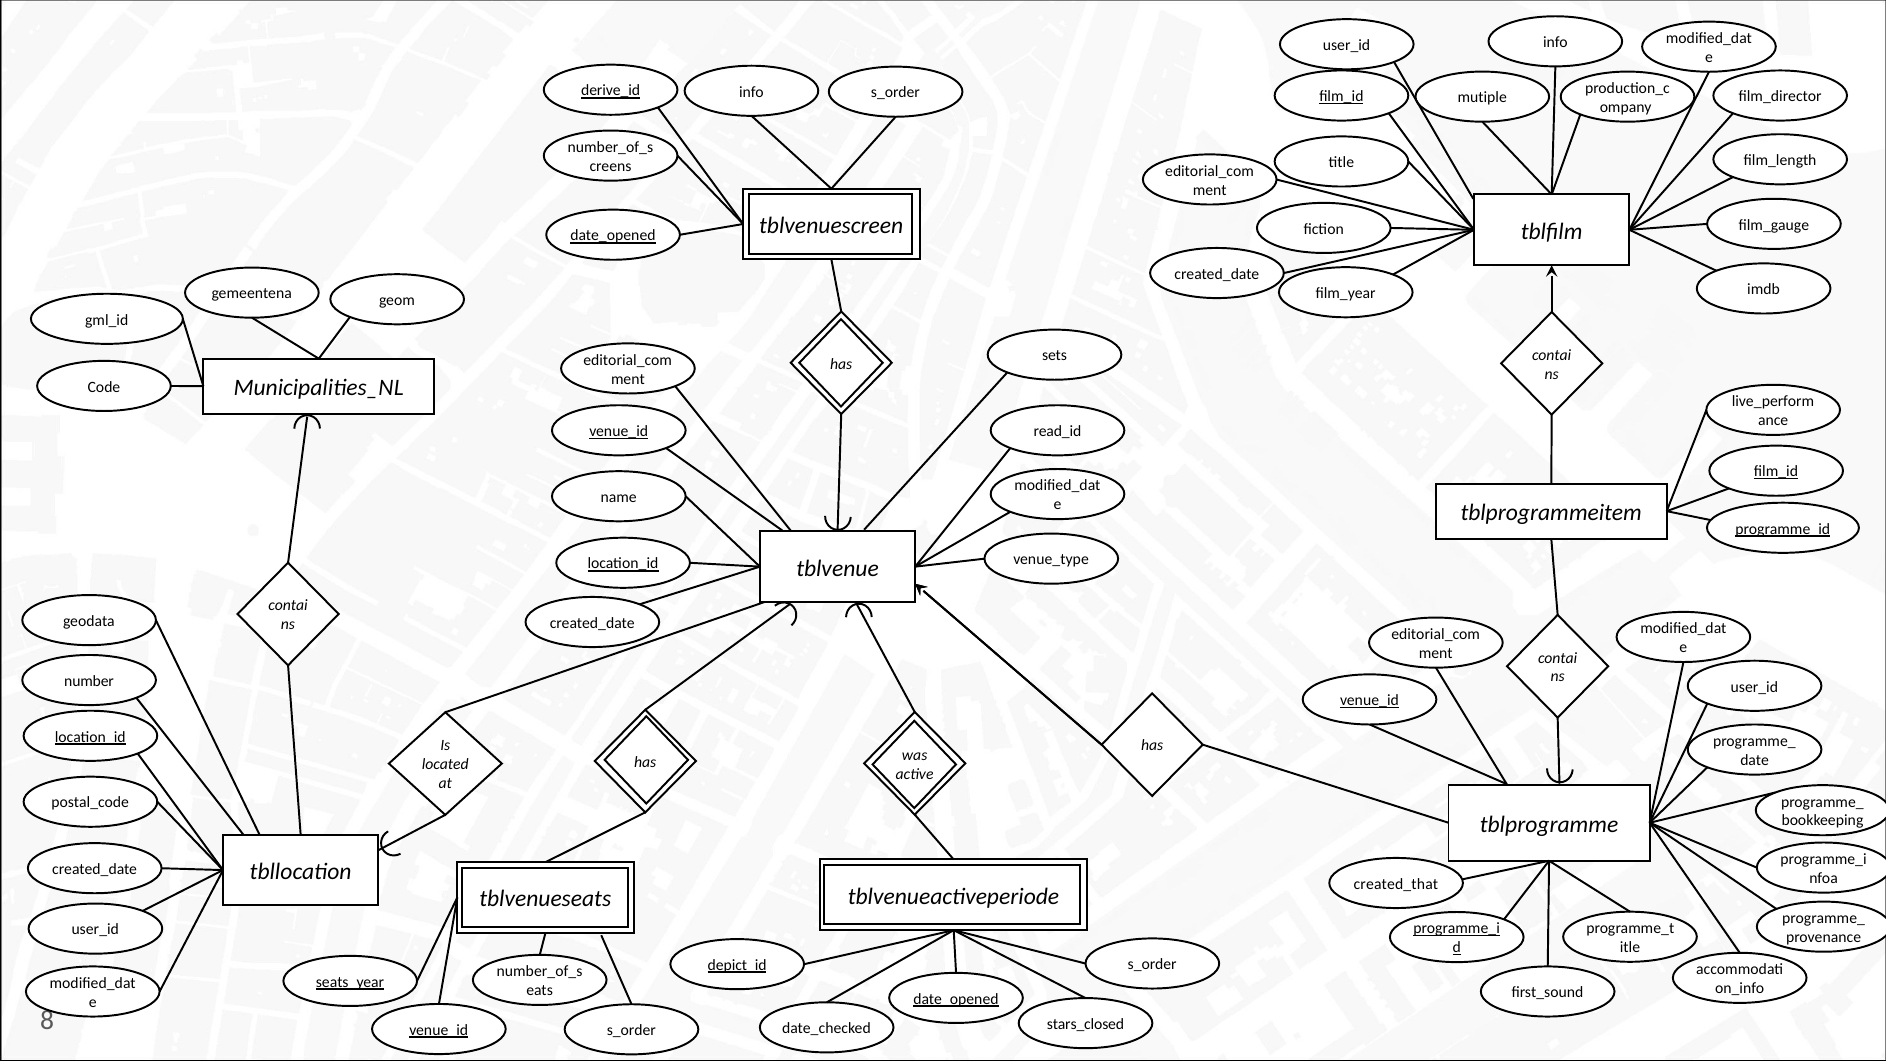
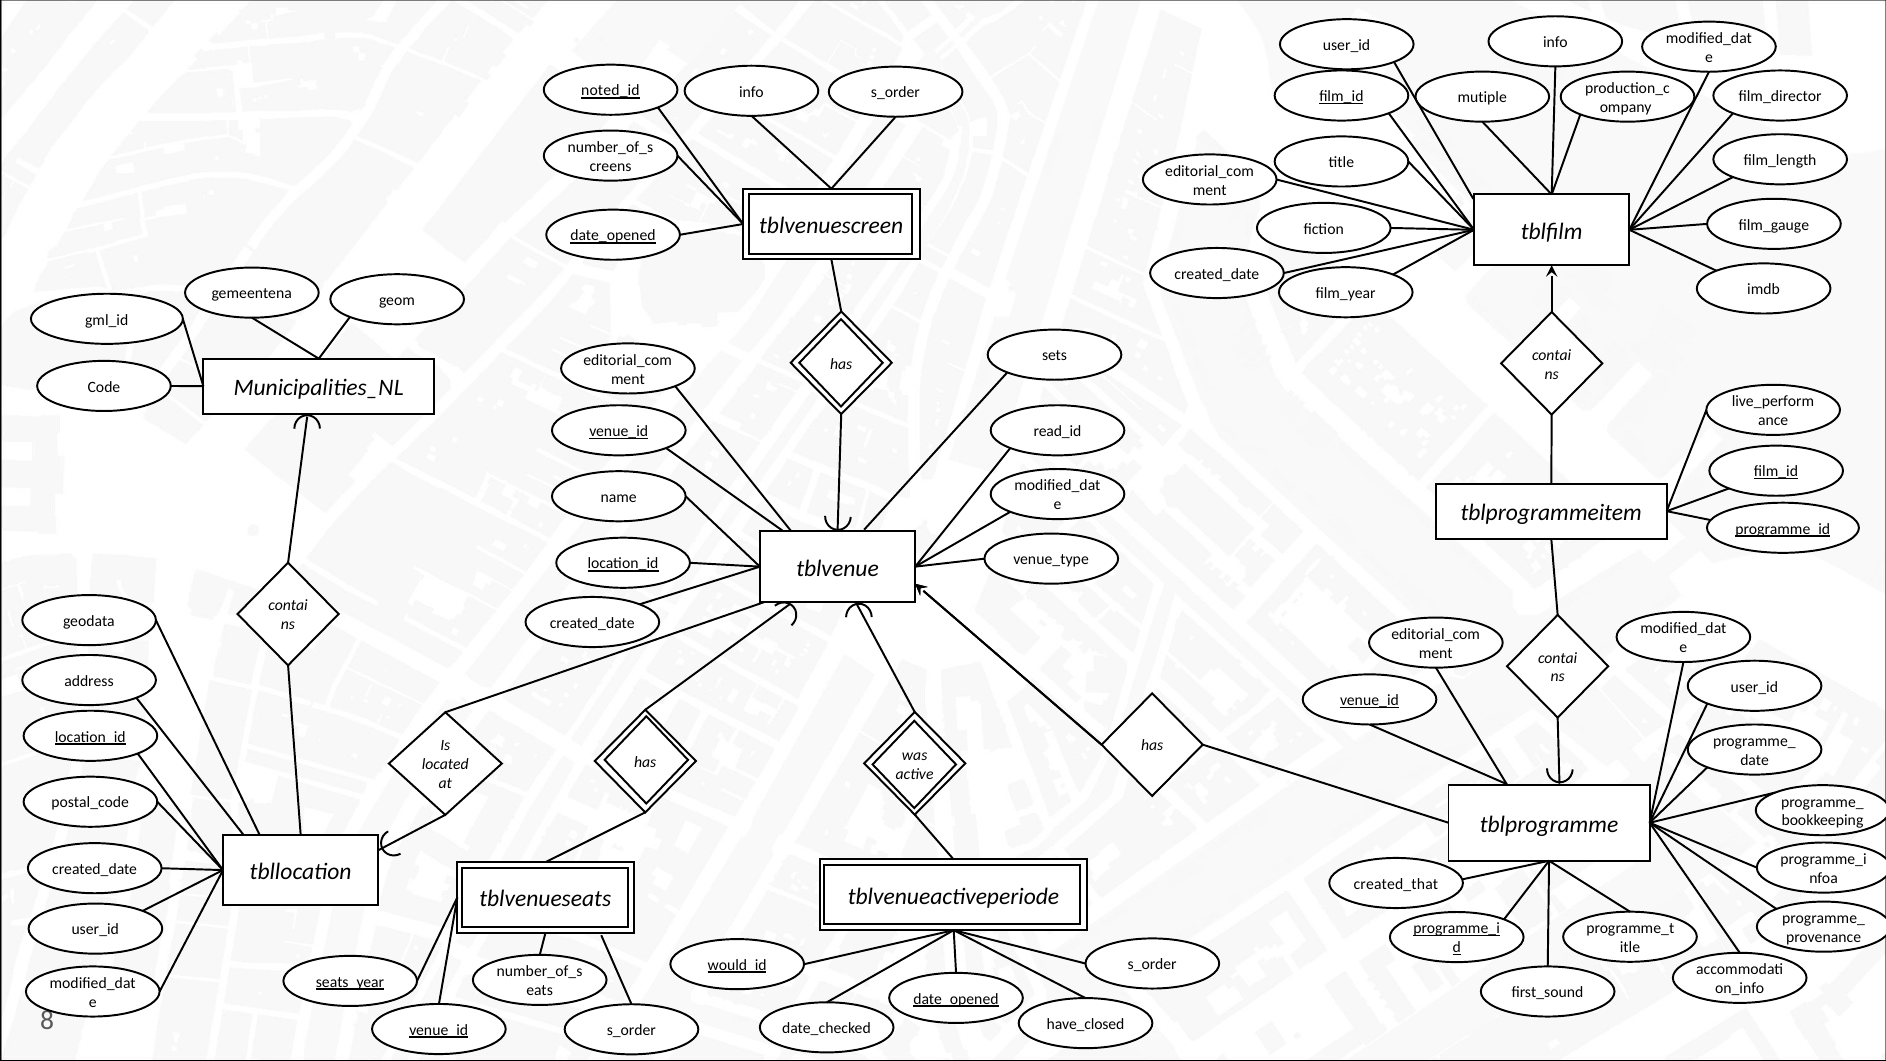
derive_id: derive_id -> noted_id (610, 91)
number: number -> address (89, 681)
depict_id: depict_id -> would_id (737, 965)
stars_closed: stars_closed -> have_closed (1085, 1024)
